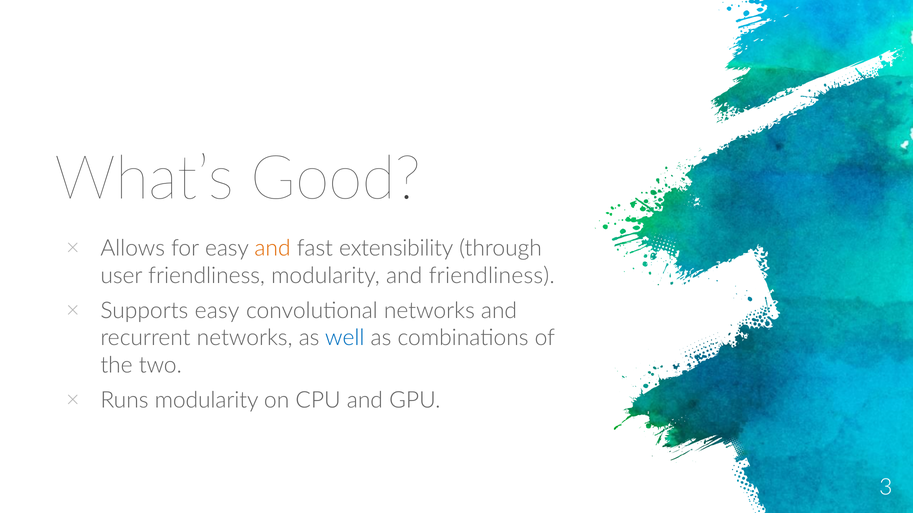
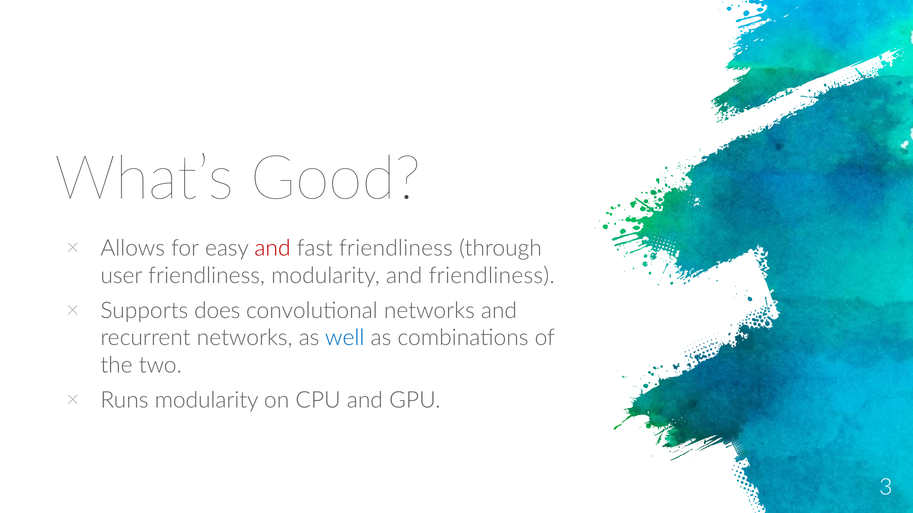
and colour: orange -> red (273, 249)
fast extensibility: extensibility -> friendliness (396, 249)
Supports easy: easy -> does (217, 311)
